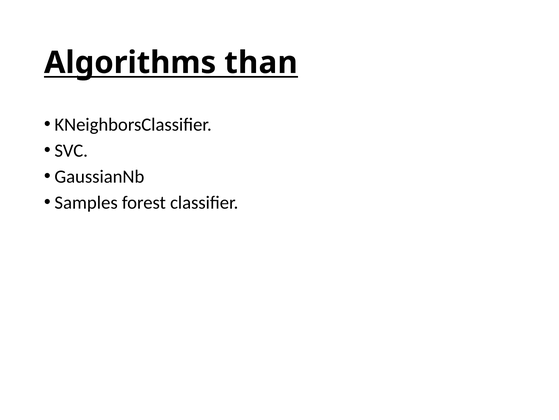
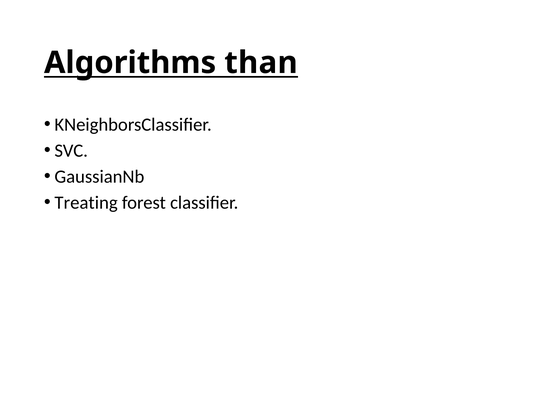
Samples: Samples -> Treating (86, 202)
